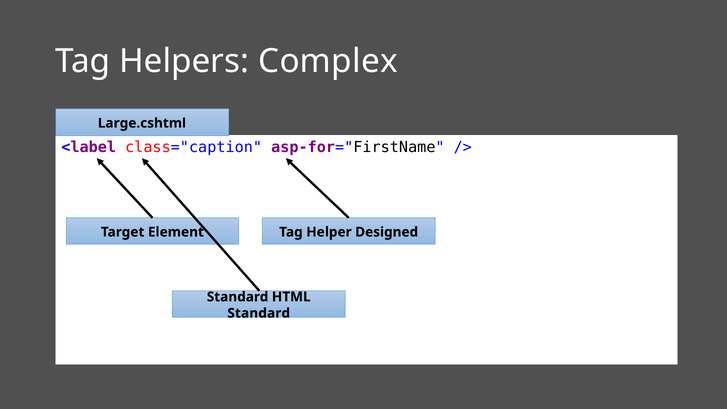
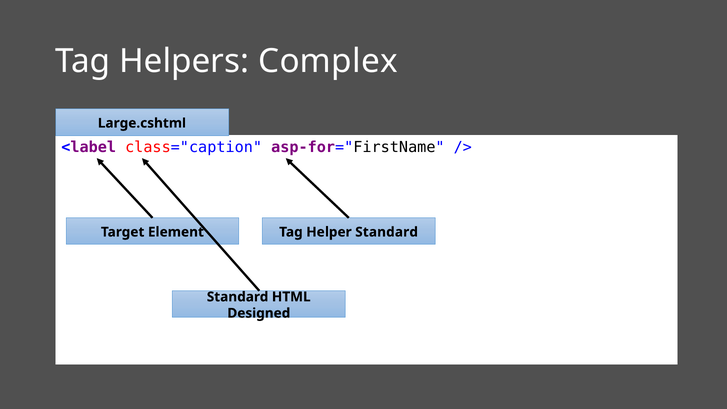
Helper Designed: Designed -> Standard (387, 232)
Standard: Standard -> Designed (259, 313)
